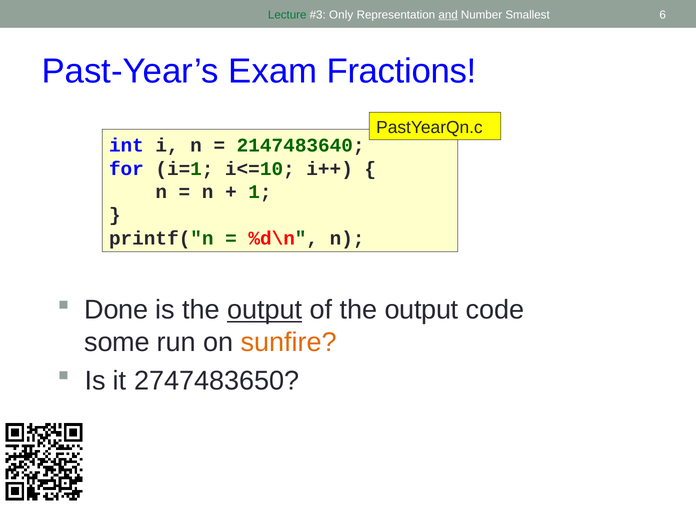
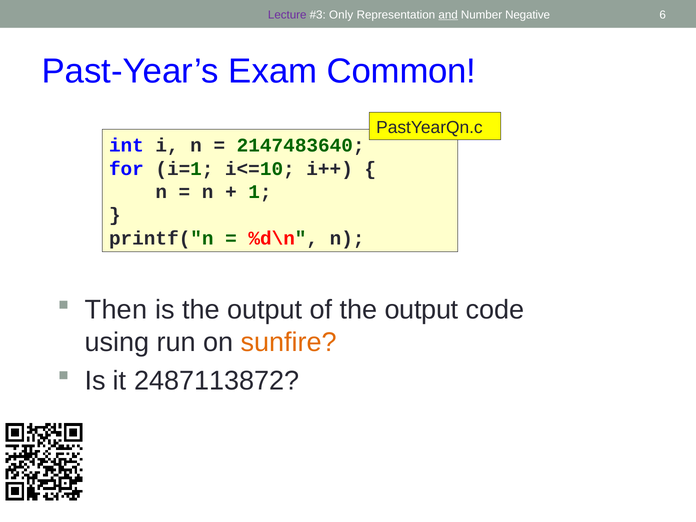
Lecture colour: green -> purple (287, 15)
Smallest: Smallest -> Negative (528, 15)
Fractions: Fractions -> Common (401, 71)
Done: Done -> Then (116, 310)
output underline: present -> none (265, 310)
some: some -> using (117, 342)
2747483650: 2747483650 -> 2487113872 (217, 381)
